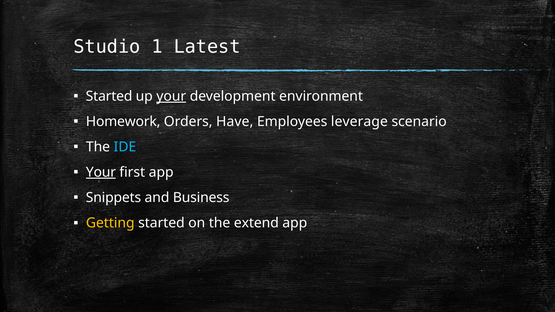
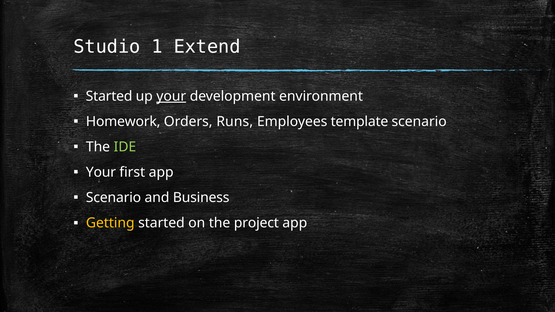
Latest: Latest -> Extend (207, 47)
Have: Have -> Runs (235, 122)
leverage: leverage -> template (359, 122)
IDE colour: light blue -> light green (125, 147)
Your underline: present -> none (101, 172)
Snippets: Snippets -> Scenario (113, 198)
extend: extend -> project (256, 223)
